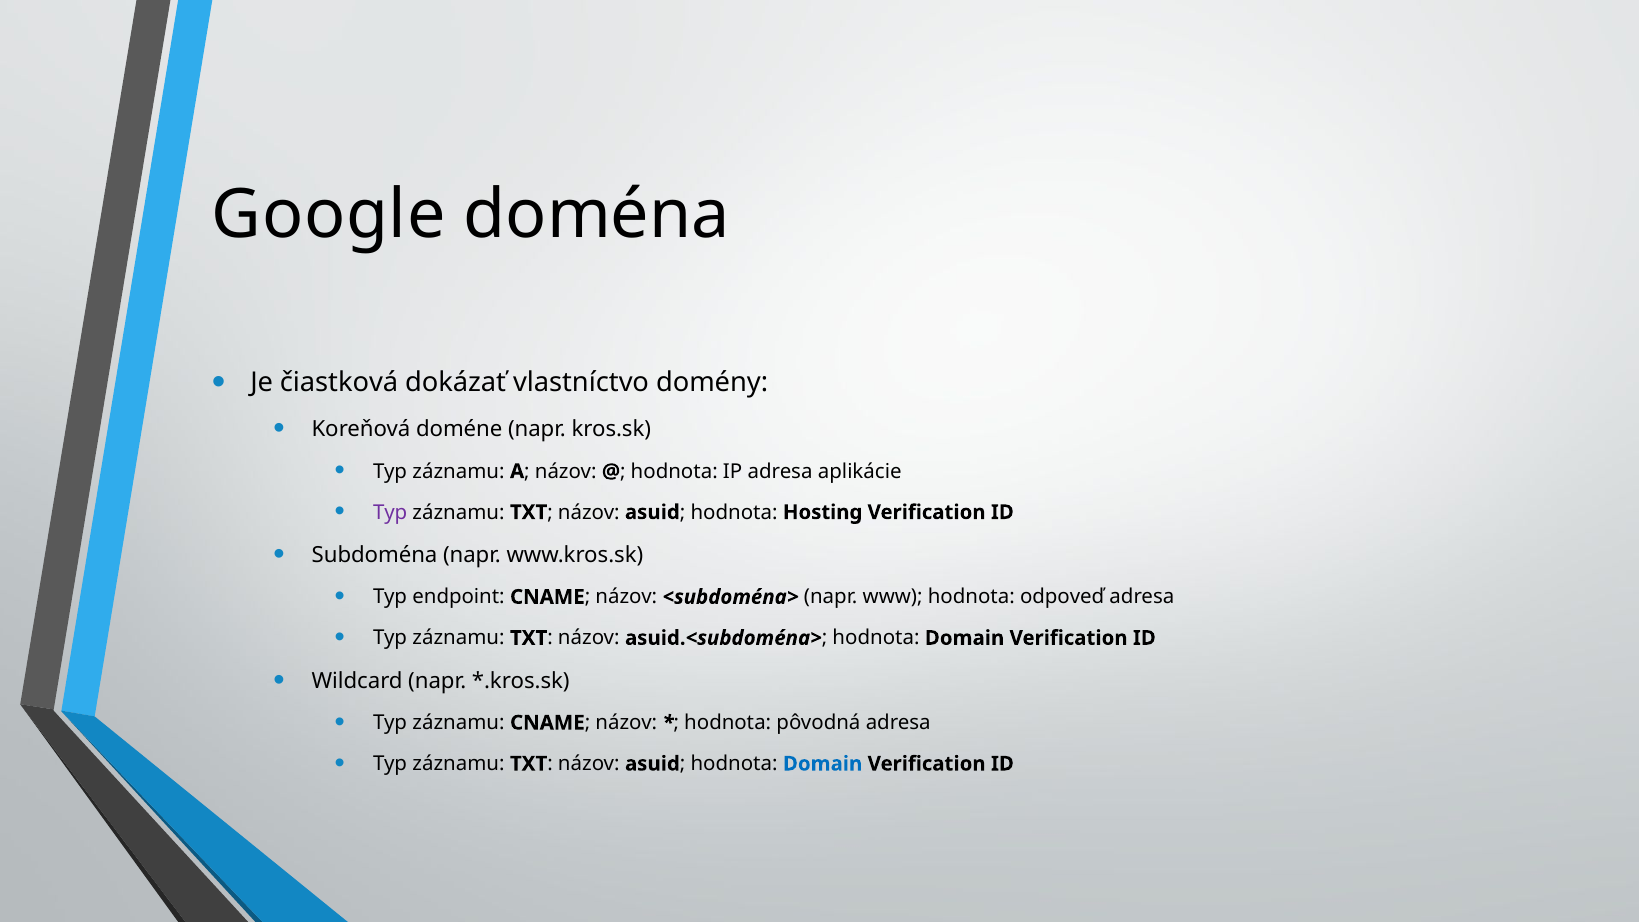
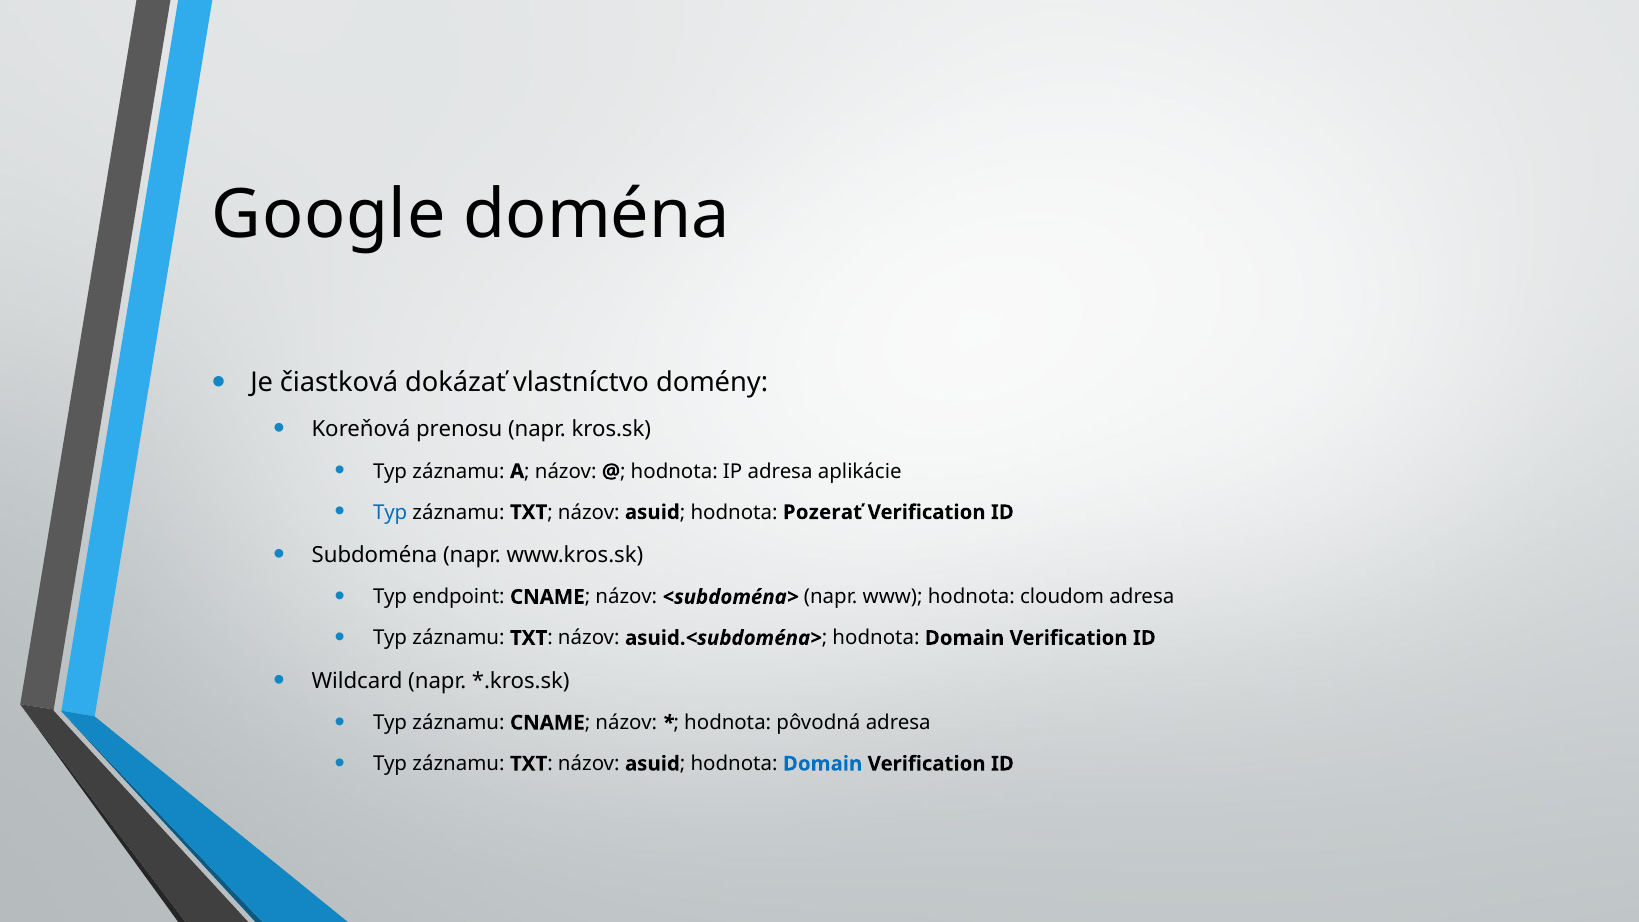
doméne: doméne -> prenosu (459, 429)
Typ colour: purple -> blue (390, 512)
Hosting: Hosting -> Pozerať (822, 512)
odpoveď: odpoveď -> cloudom (1062, 597)
